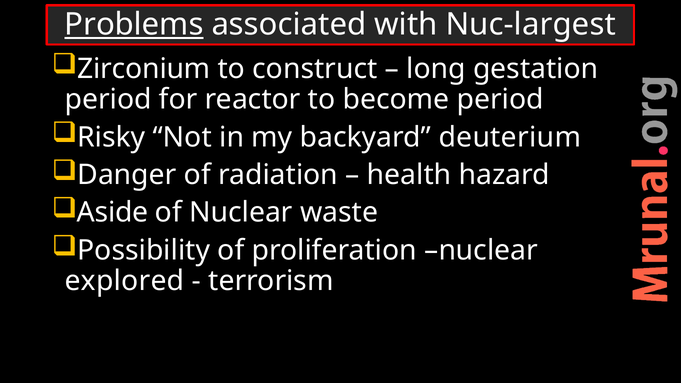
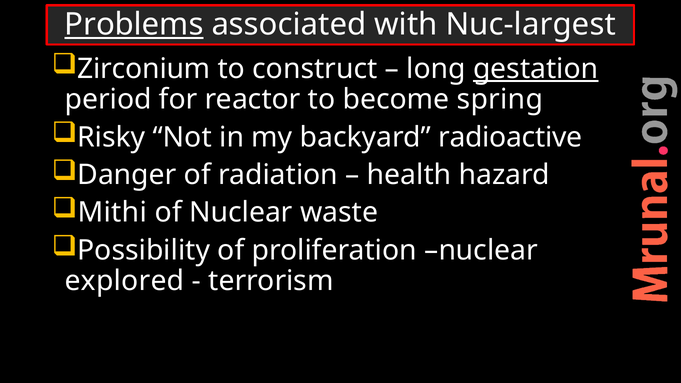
gestation underline: none -> present (536, 69)
become period: period -> spring (500, 99)
deuterium: deuterium -> radioactive (510, 137)
Aside: Aside -> Mithi (112, 213)
